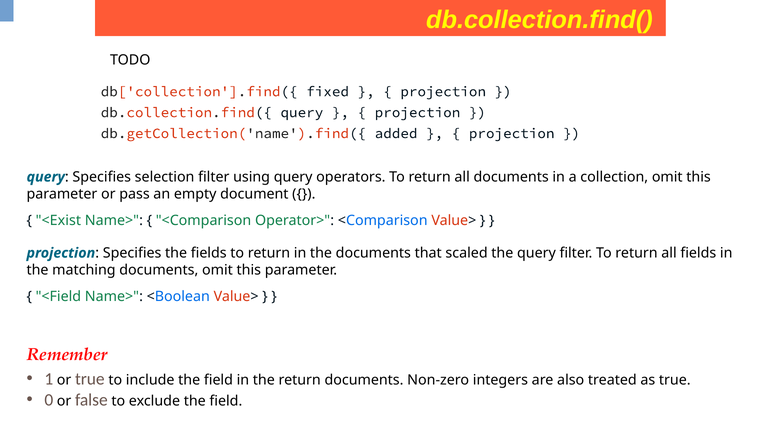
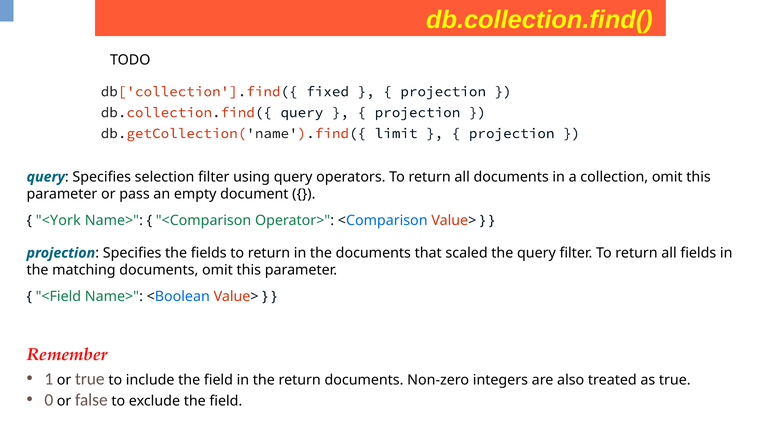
added: added -> limit (396, 133)
<Exist: <Exist -> <York (58, 221)
